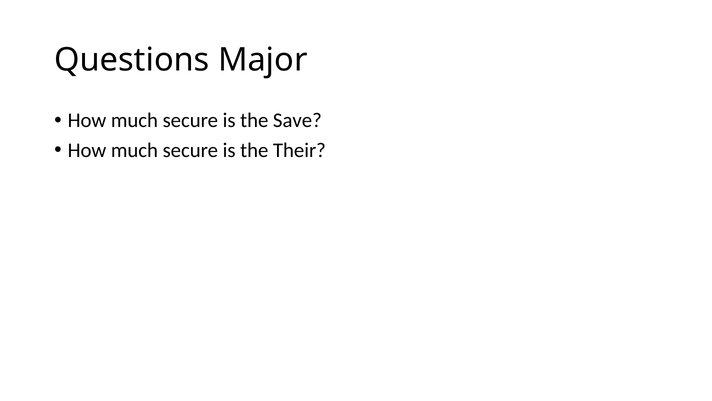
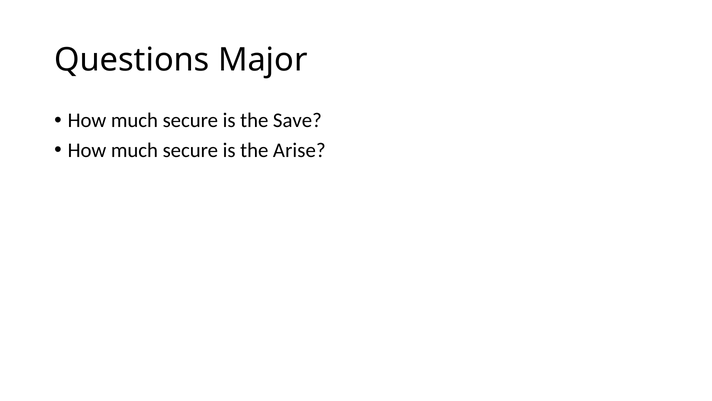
Their: Their -> Arise (299, 150)
